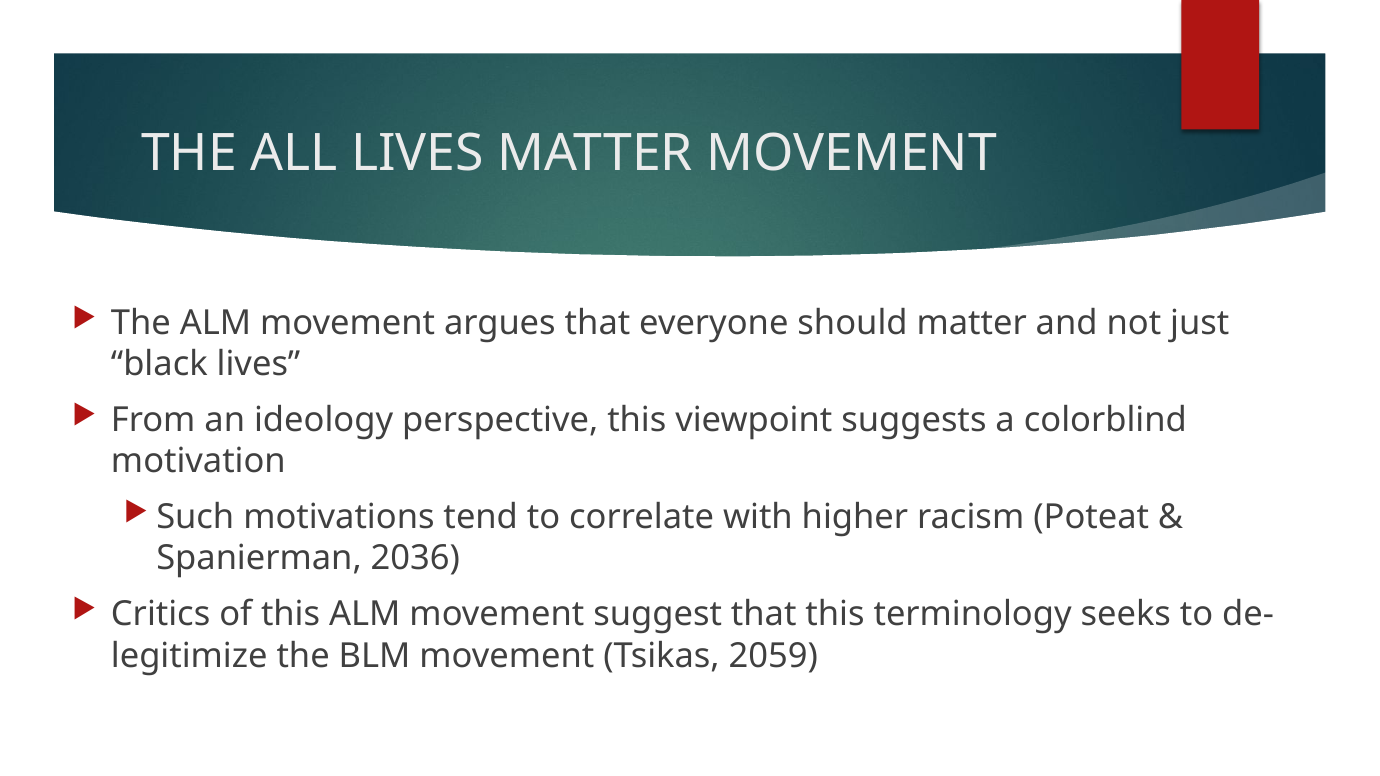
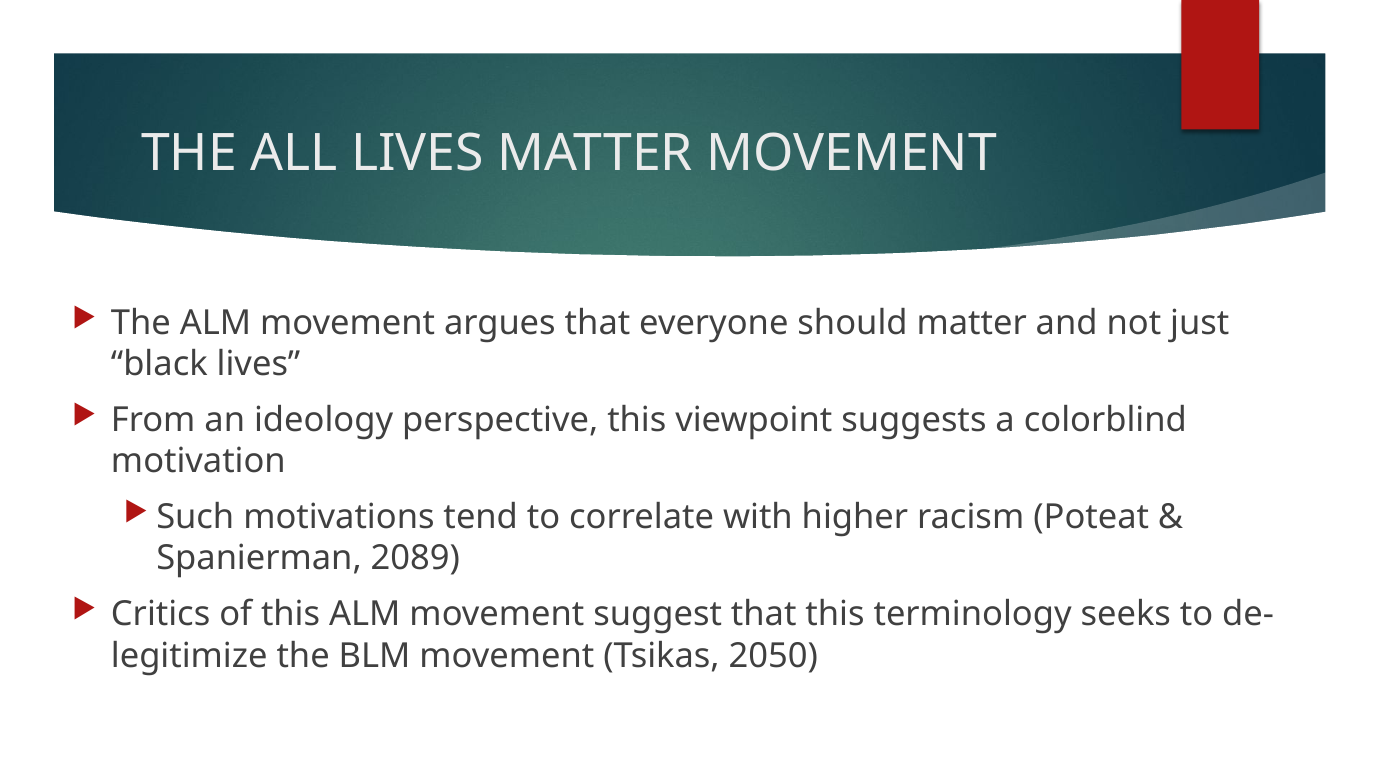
2036: 2036 -> 2089 (415, 559)
2059: 2059 -> 2050 (773, 656)
